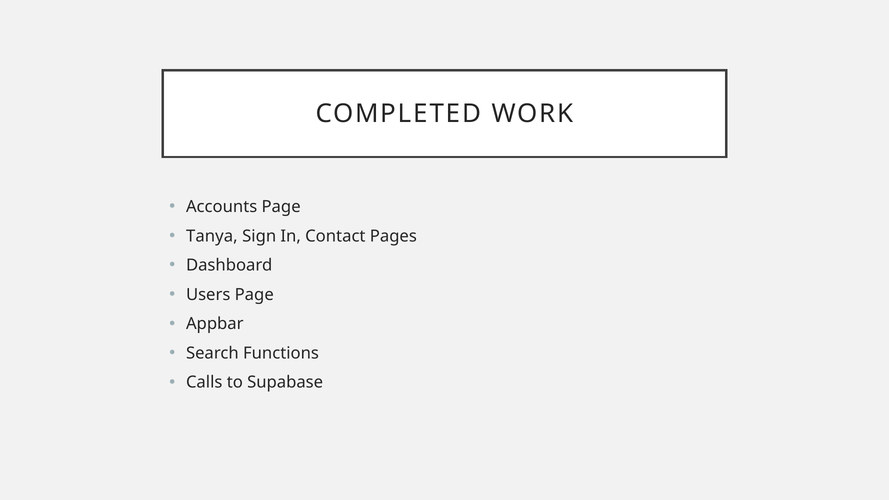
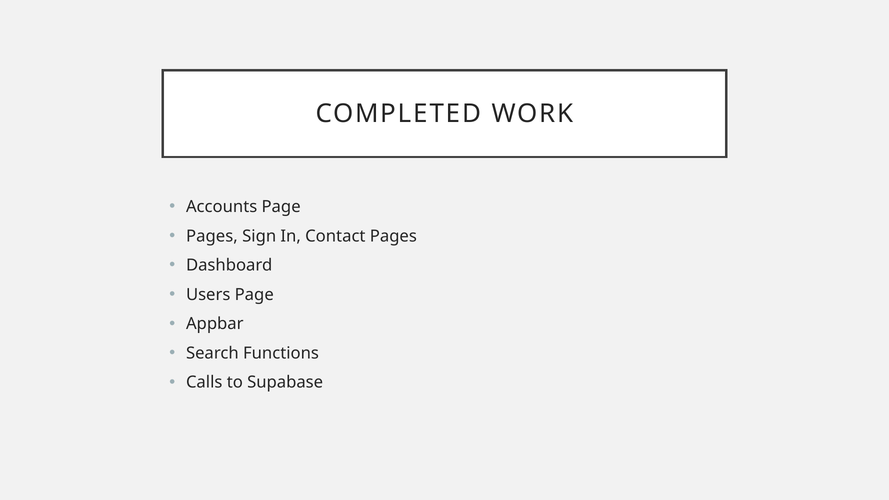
Tanya: Tanya -> Pages (212, 236)
